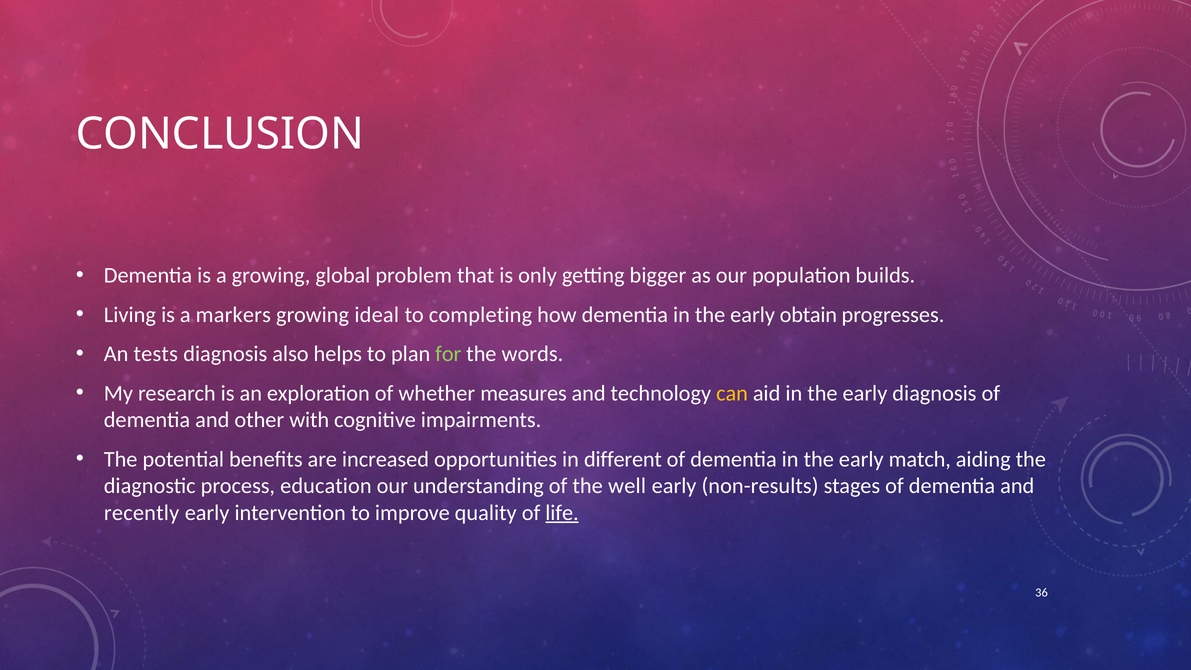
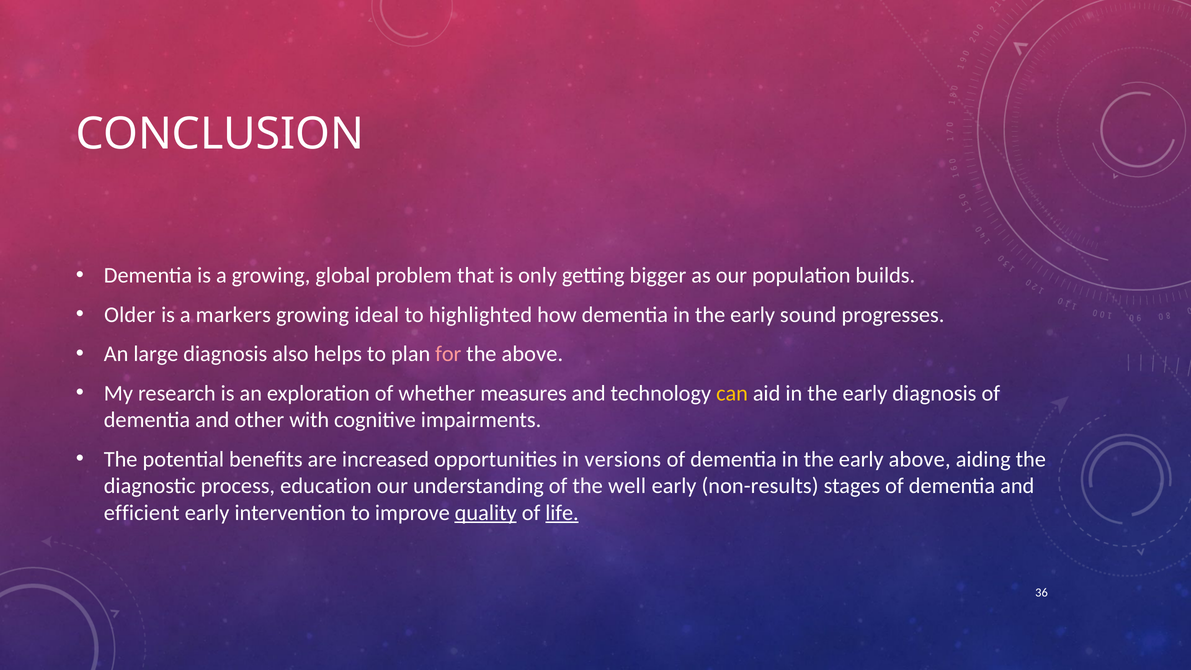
Living: Living -> Older (130, 315)
completing: completing -> highlighted (480, 315)
obtain: obtain -> sound (808, 315)
tests: tests -> large (156, 354)
for colour: light green -> pink (448, 354)
the words: words -> above (532, 354)
different: different -> versions (623, 459)
early match: match -> above (920, 459)
recently: recently -> efficient (142, 513)
quality underline: none -> present (486, 513)
